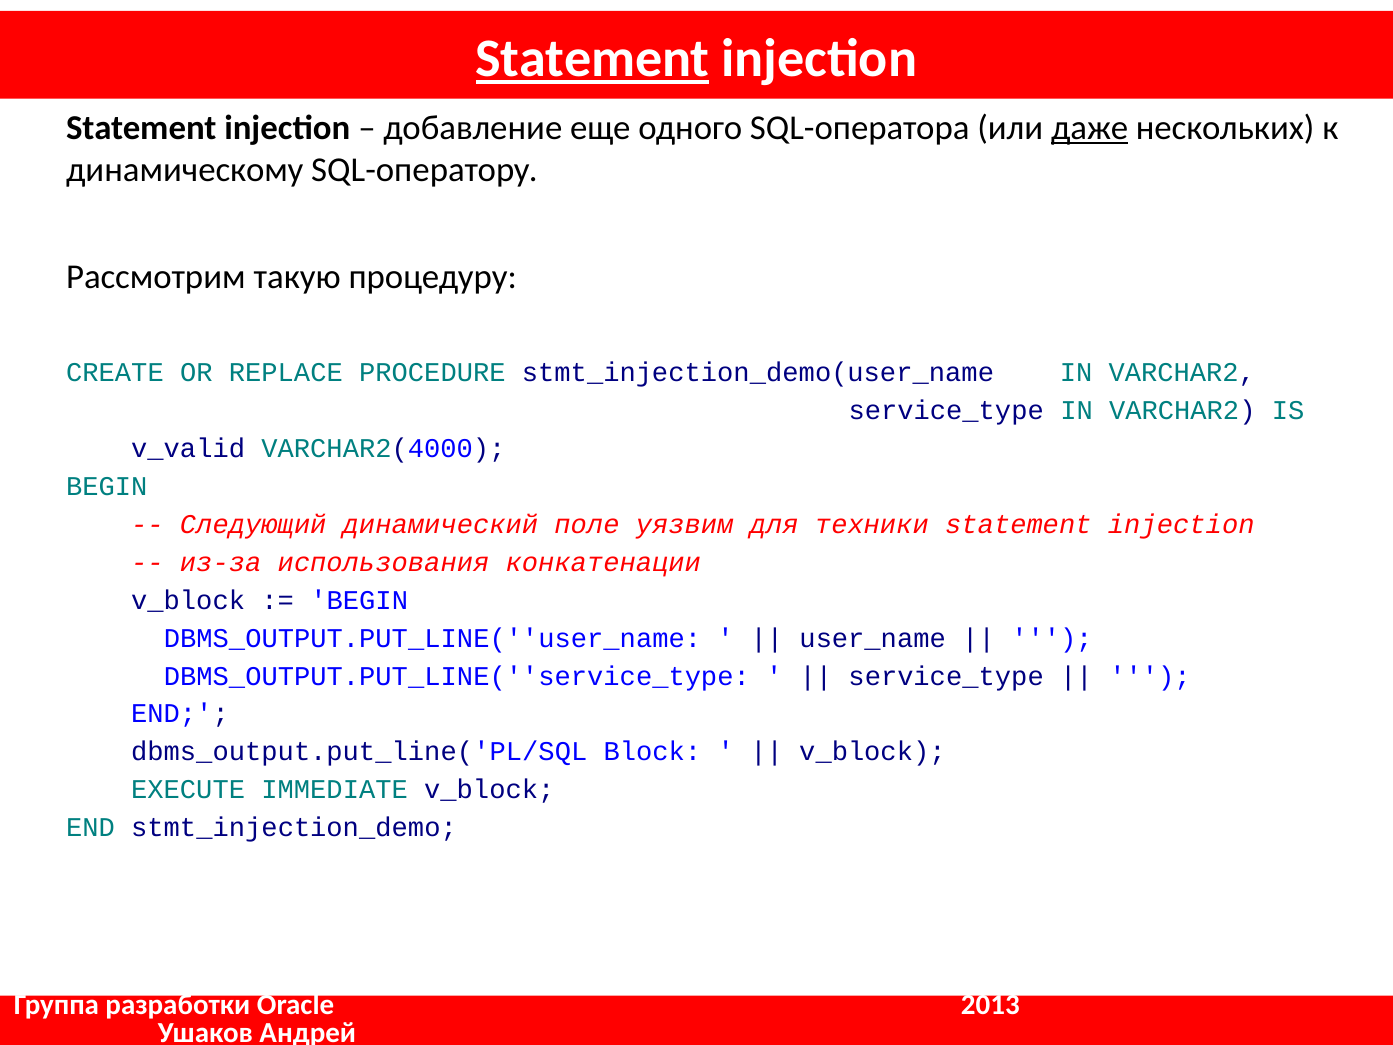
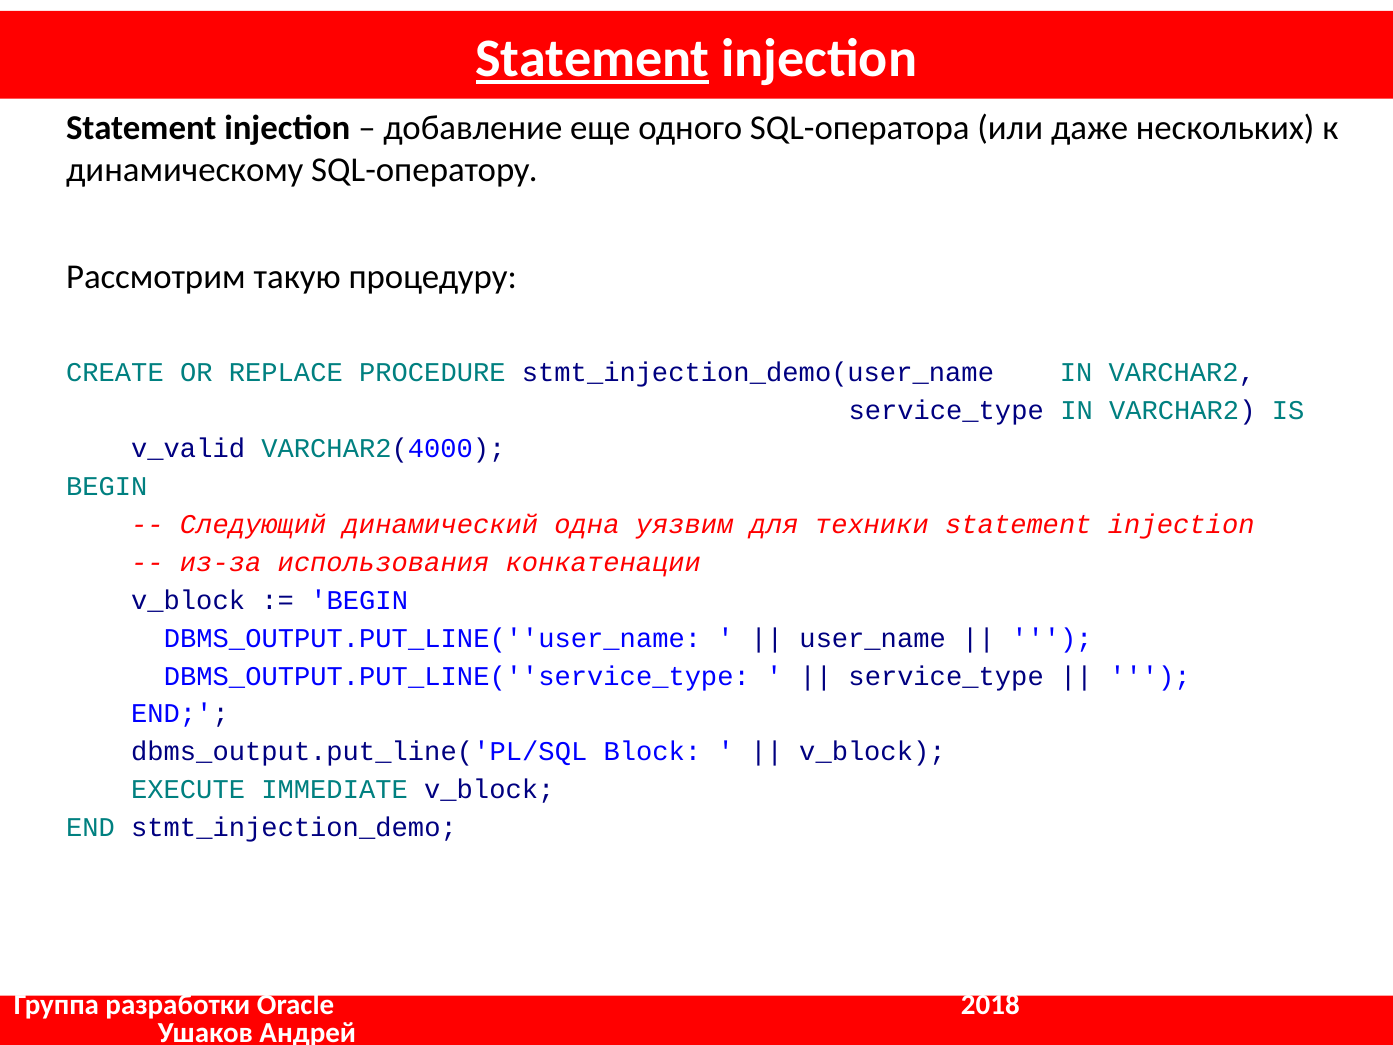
даже underline: present -> none (1090, 128)
поле: поле -> одна (587, 524)
2013: 2013 -> 2018 (990, 1005)
